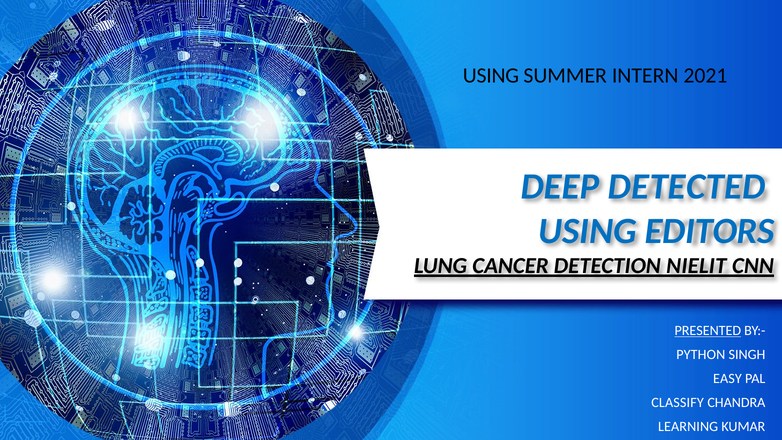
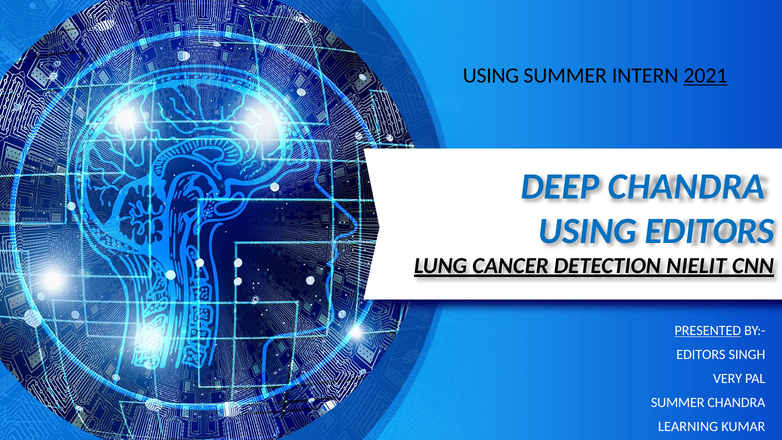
2021 underline: none -> present (705, 76)
DEEP DETECTED: DETECTED -> CHANDRA (687, 187)
PYTHON: PYTHON -> EDITORS (701, 355)
EASY: EASY -> VERY (728, 378)
CLASSIFY: CLASSIFY -> SUMMER (678, 402)
